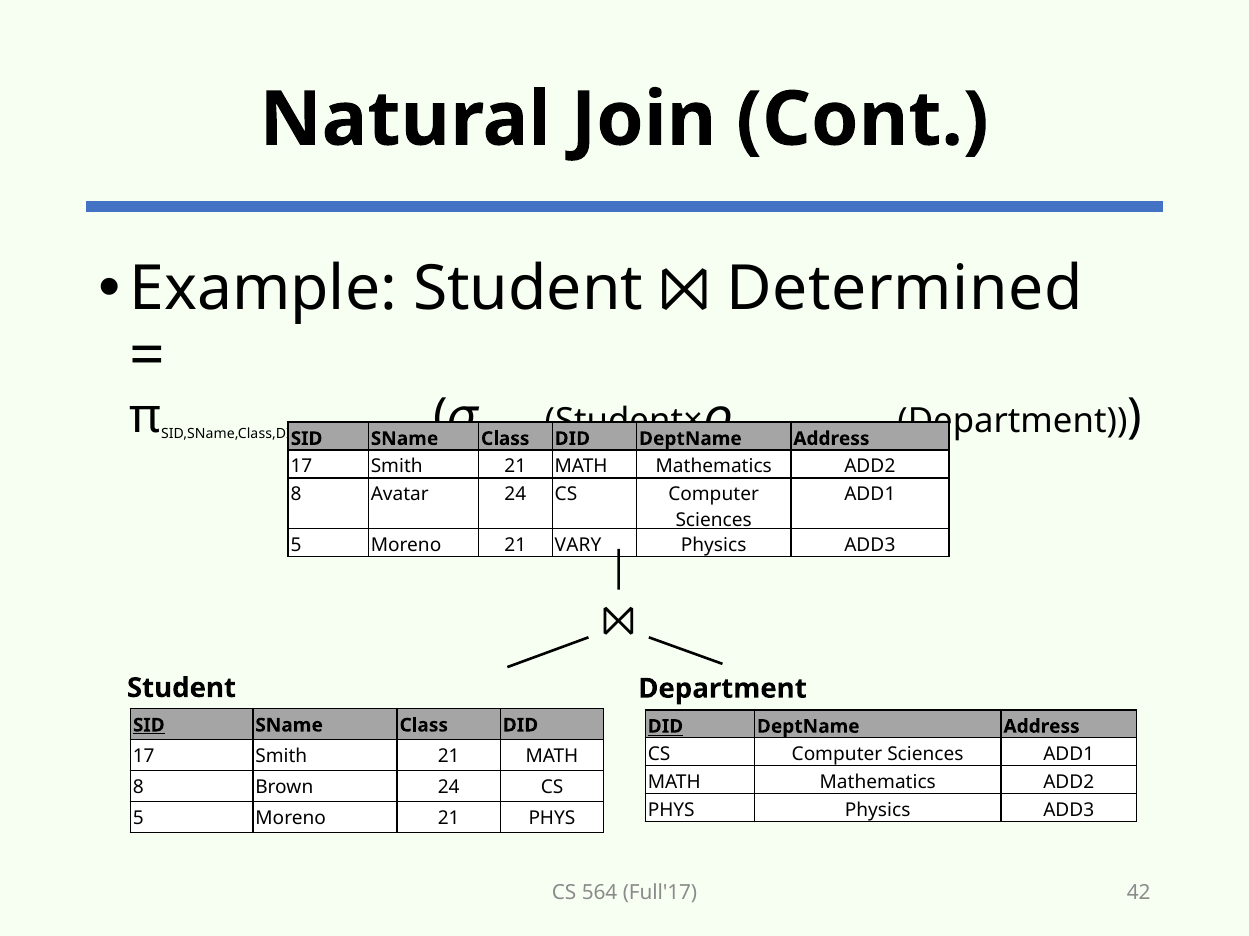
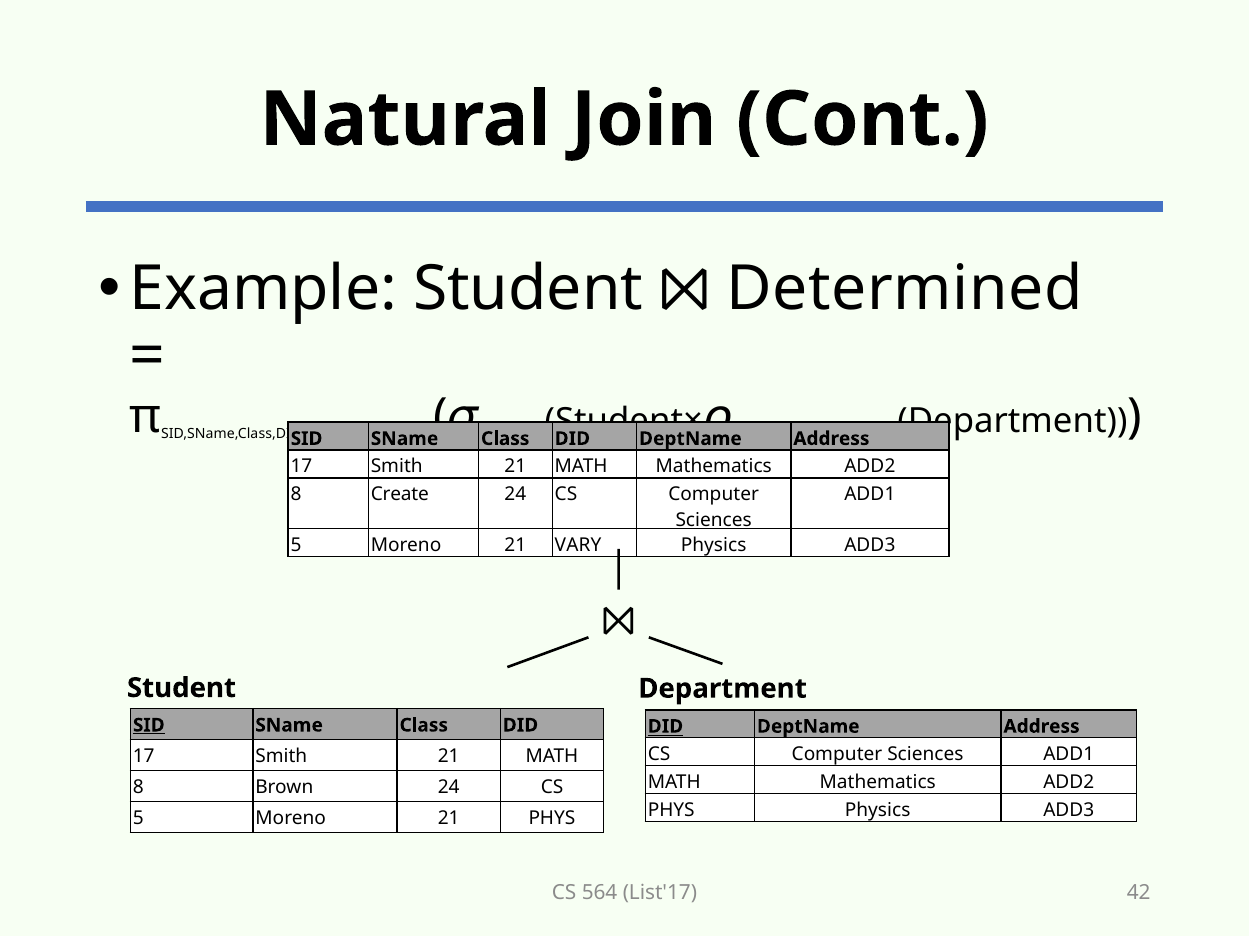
Avatar: Avatar -> Create (400, 495)
Full'17: Full'17 -> List'17 (660, 893)
